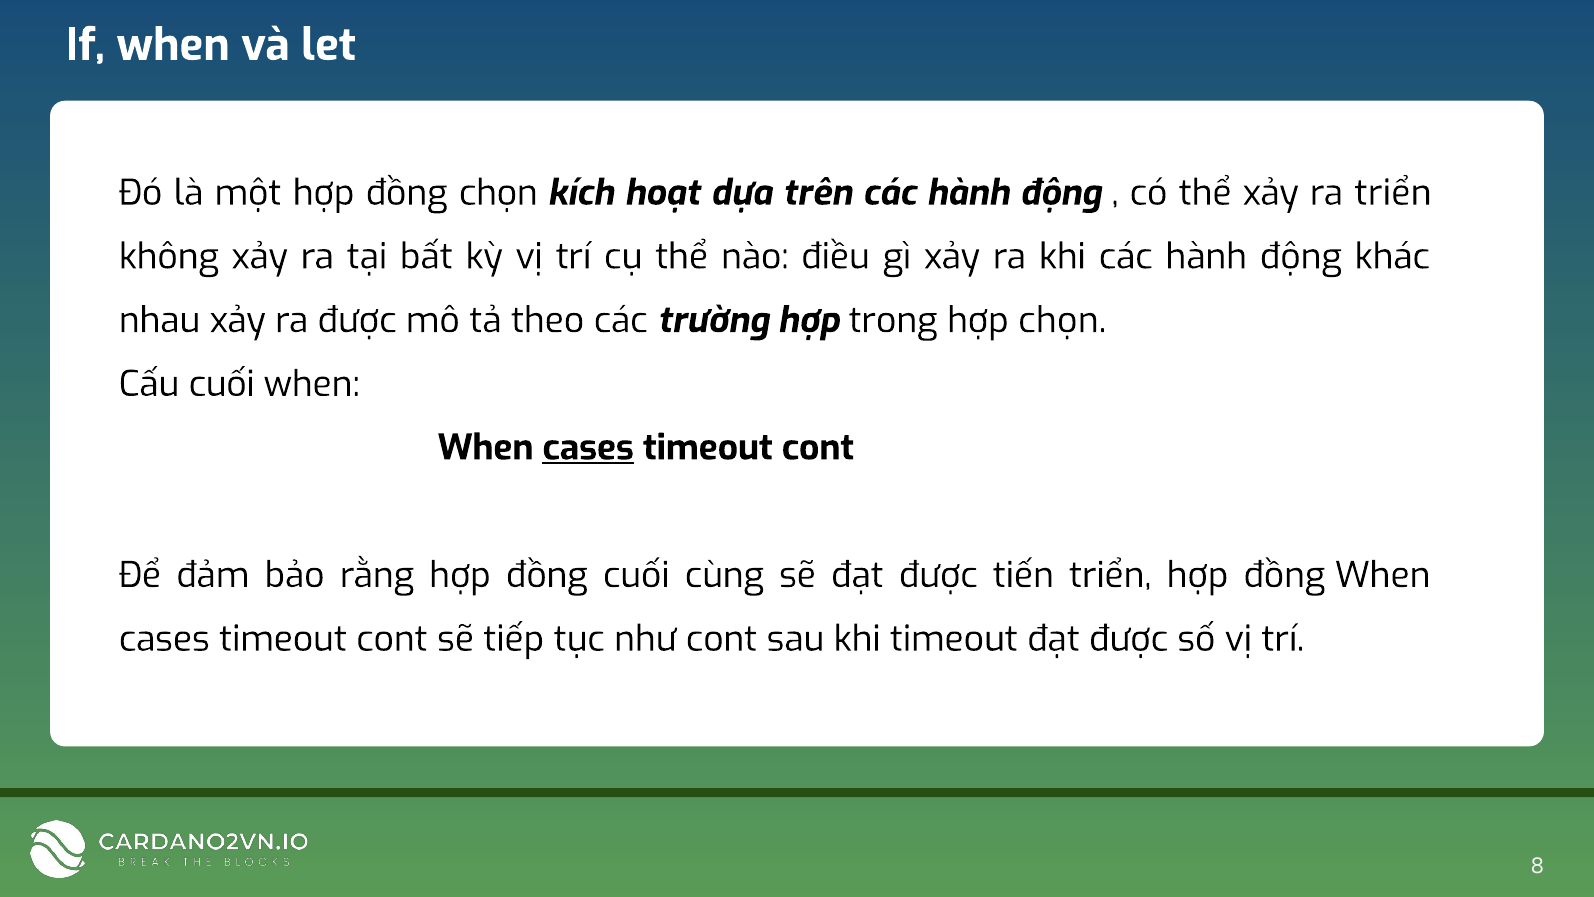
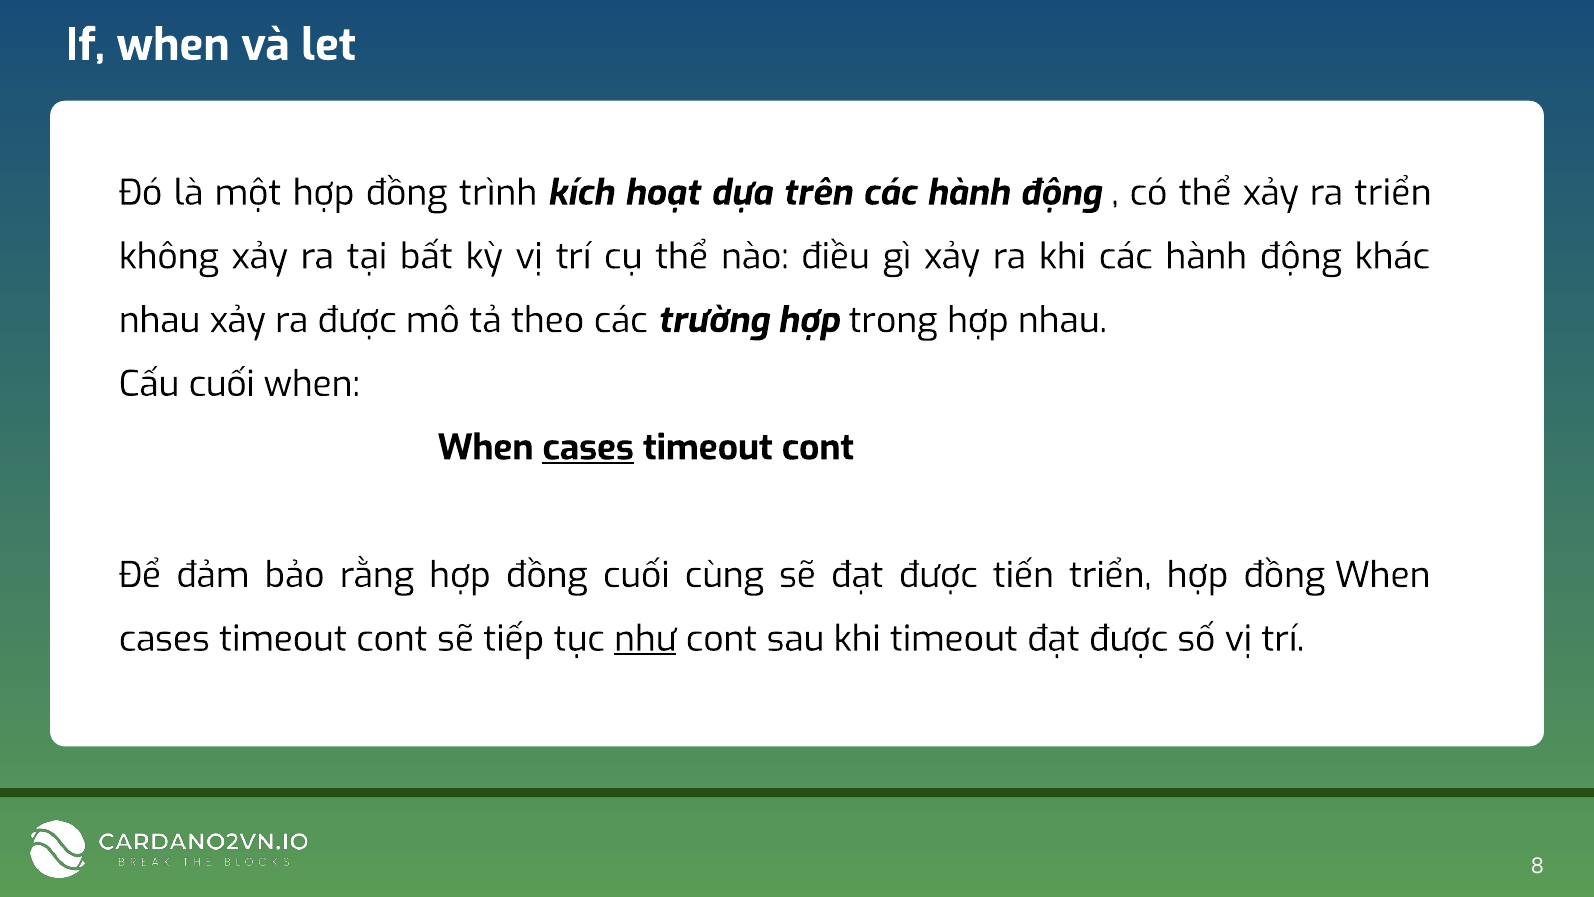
đồng chọn: chọn -> trình (498, 193)
hợp chọn: chọn -> nhau (1062, 320)
như underline: none -> present (645, 639)
